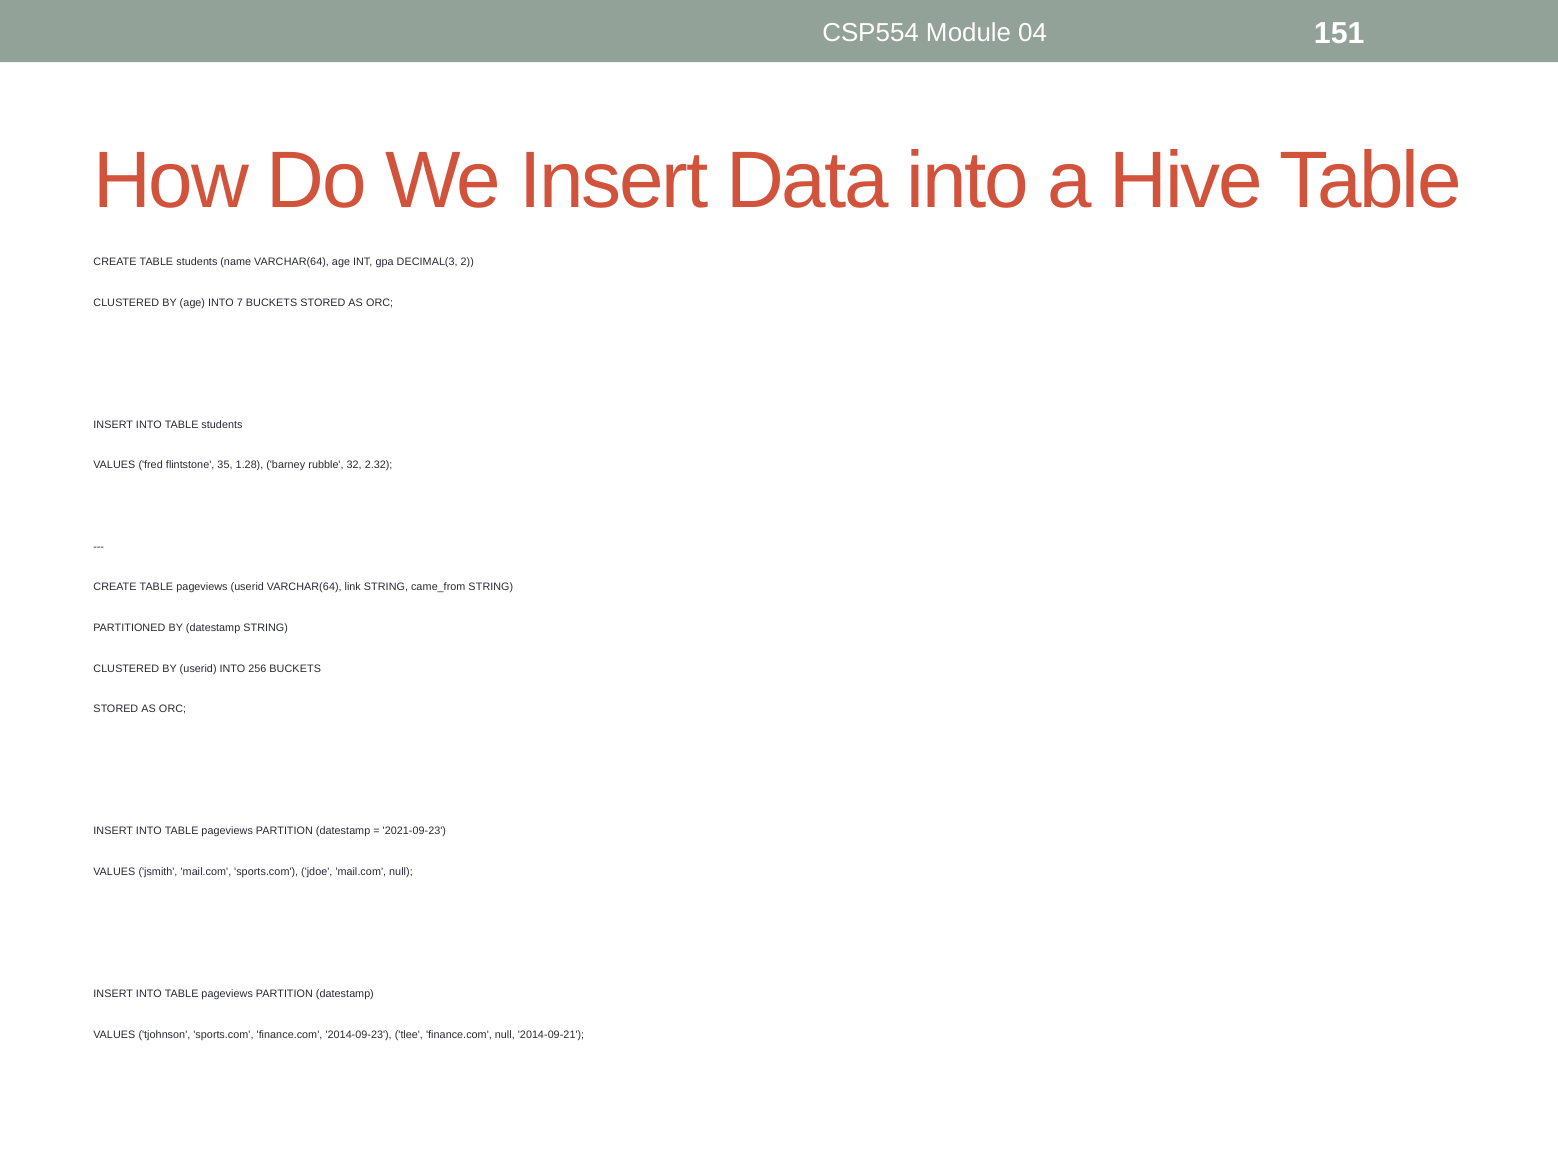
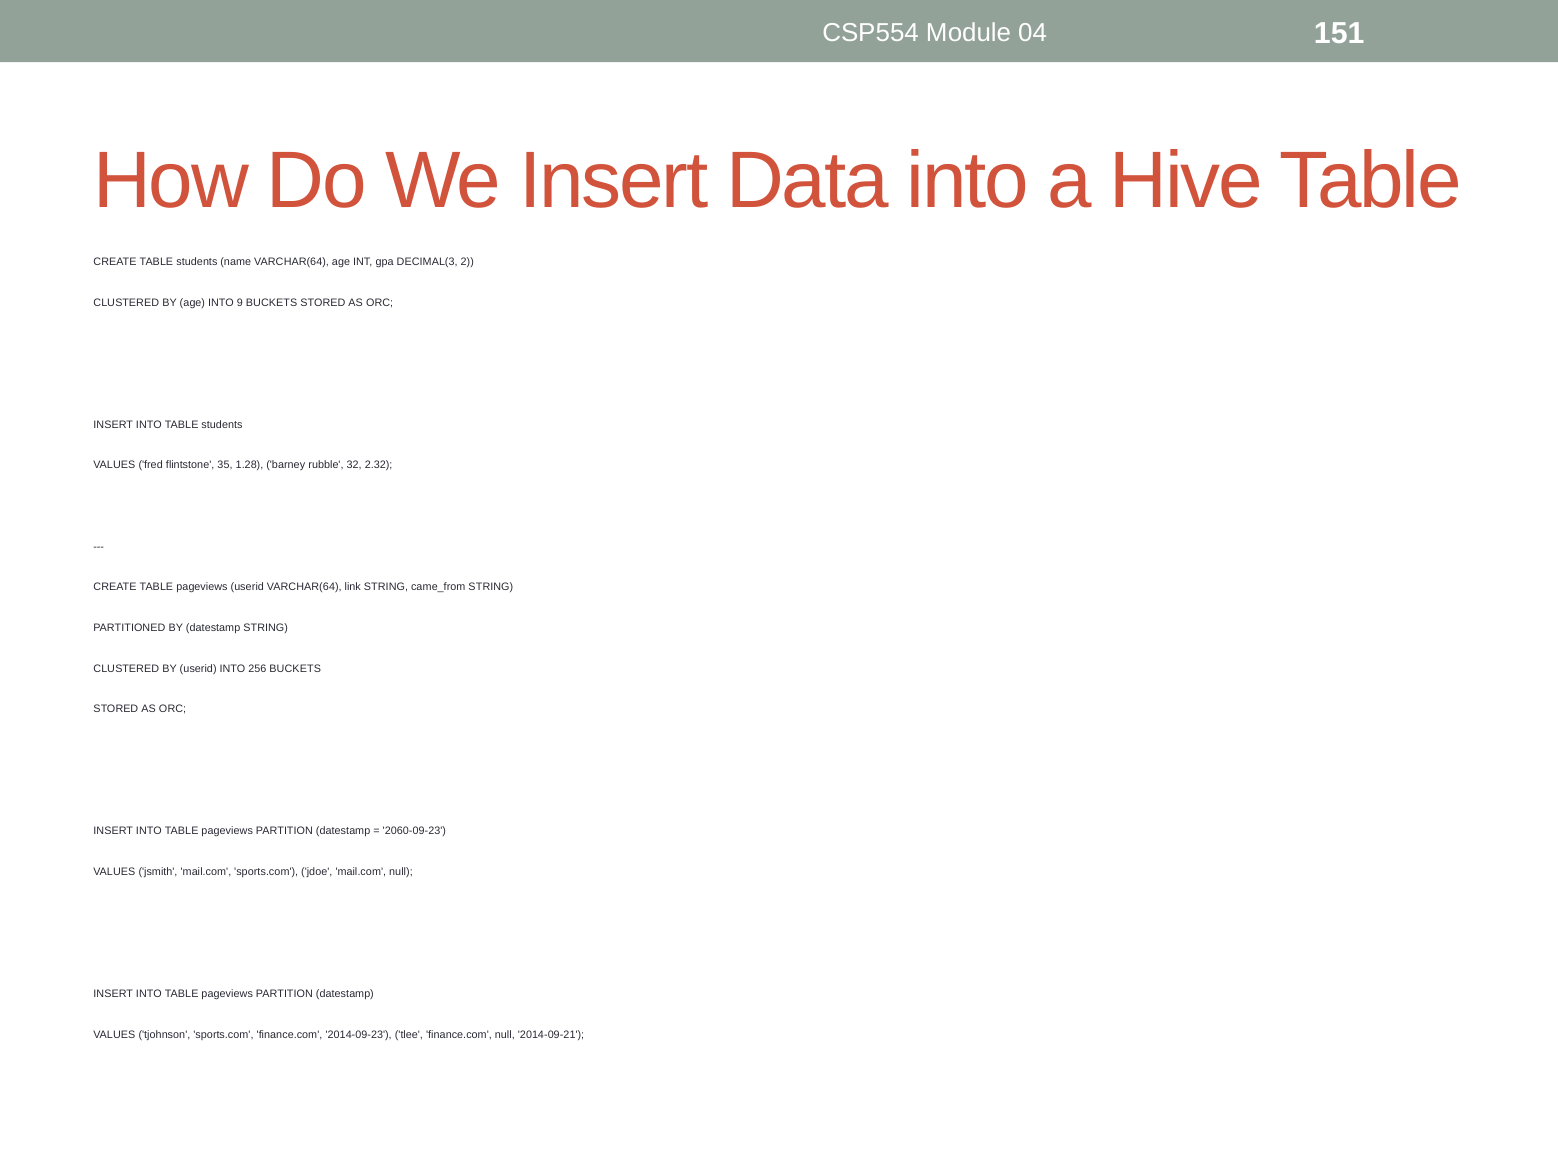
7: 7 -> 9 (240, 302)
2021-09-23: 2021-09-23 -> 2060-09-23 (414, 831)
